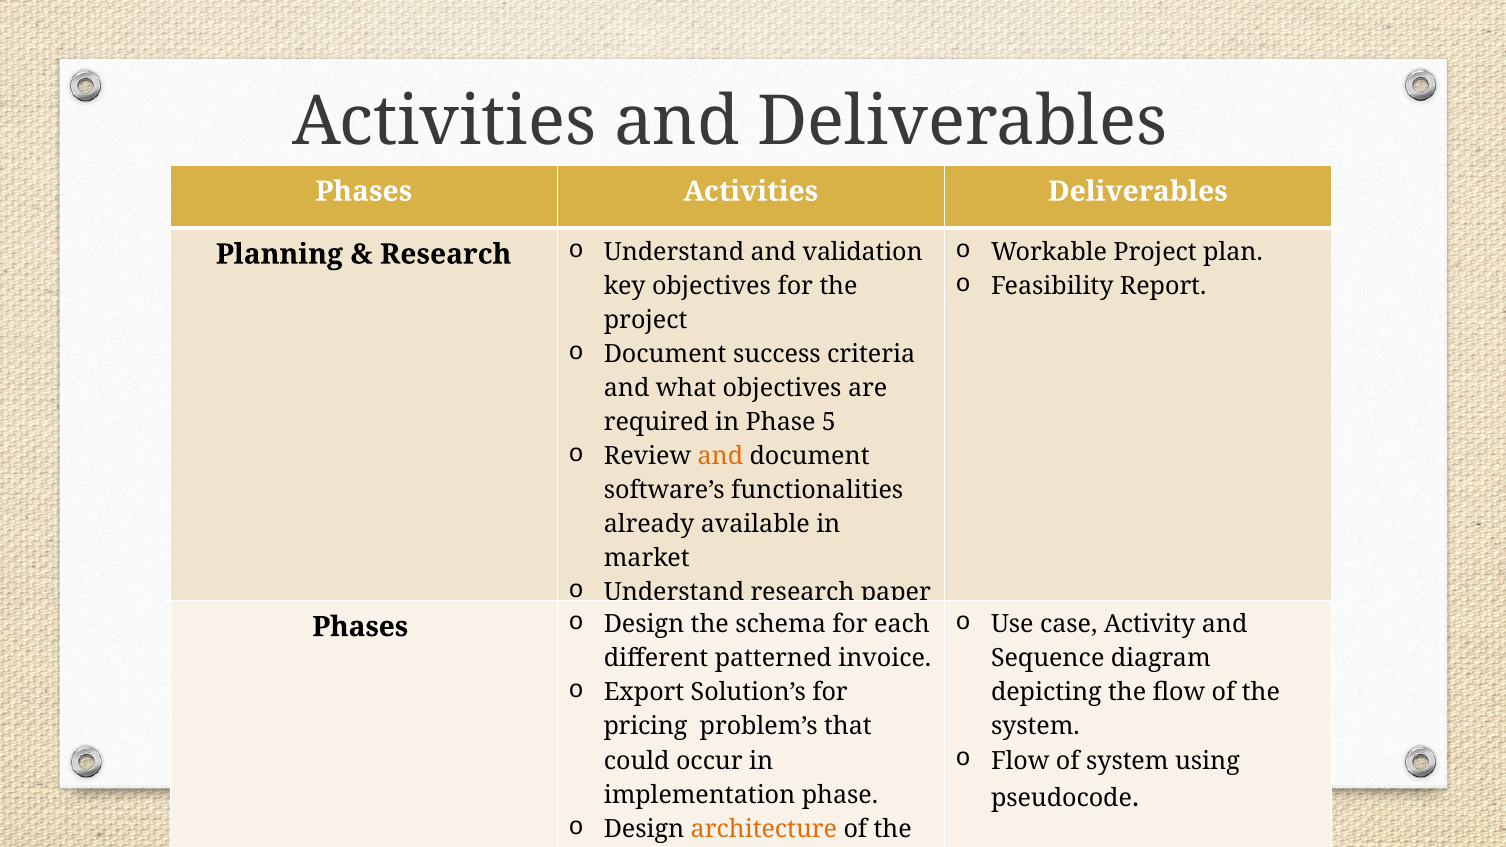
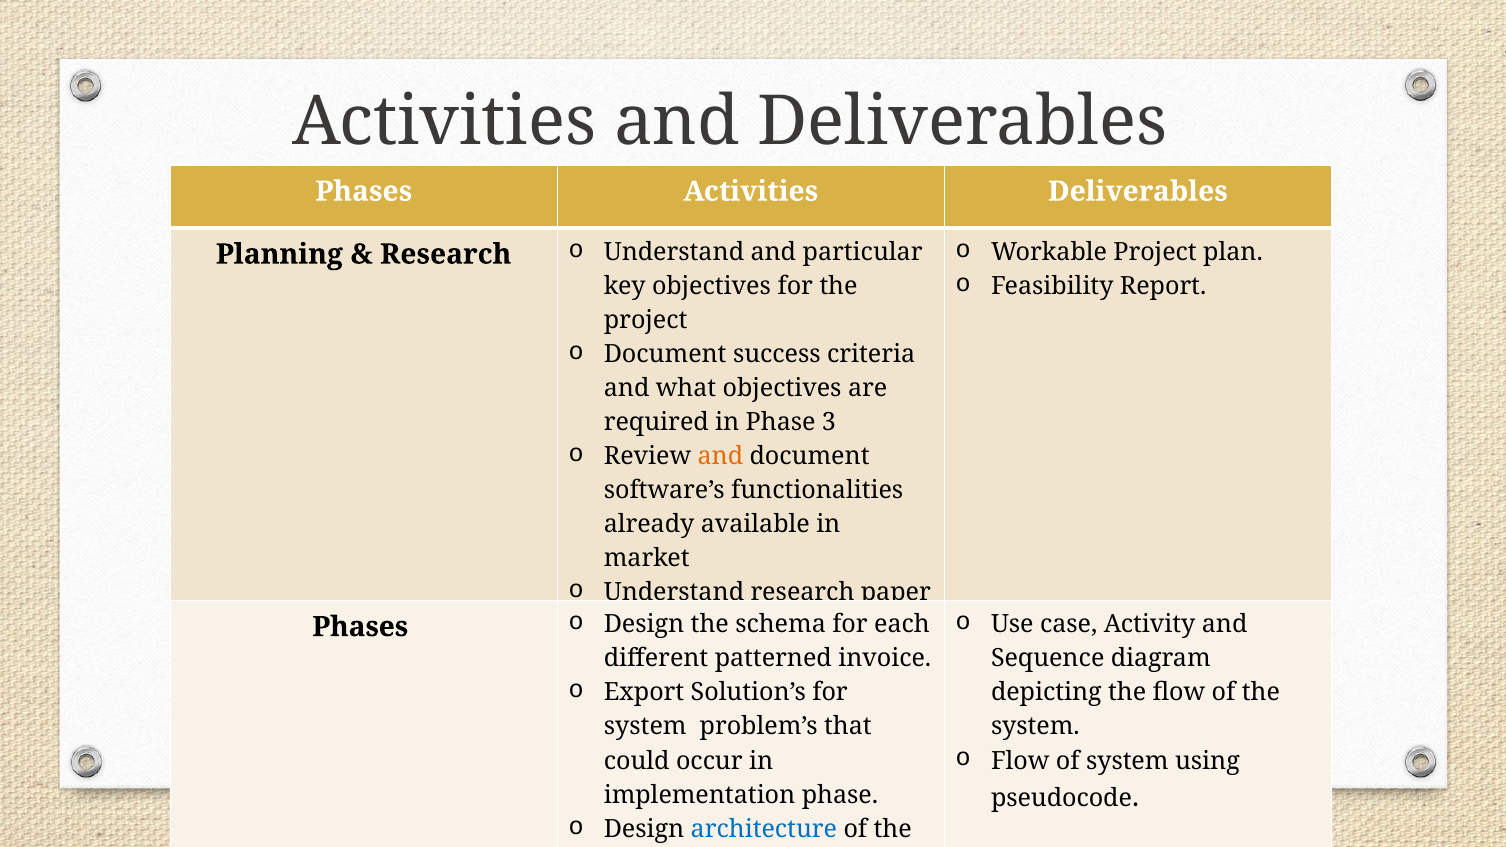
validation: validation -> particular (863, 252)
5: 5 -> 3 (829, 422)
pricing: pricing -> system (645, 727)
architecture colour: orange -> blue (764, 829)
